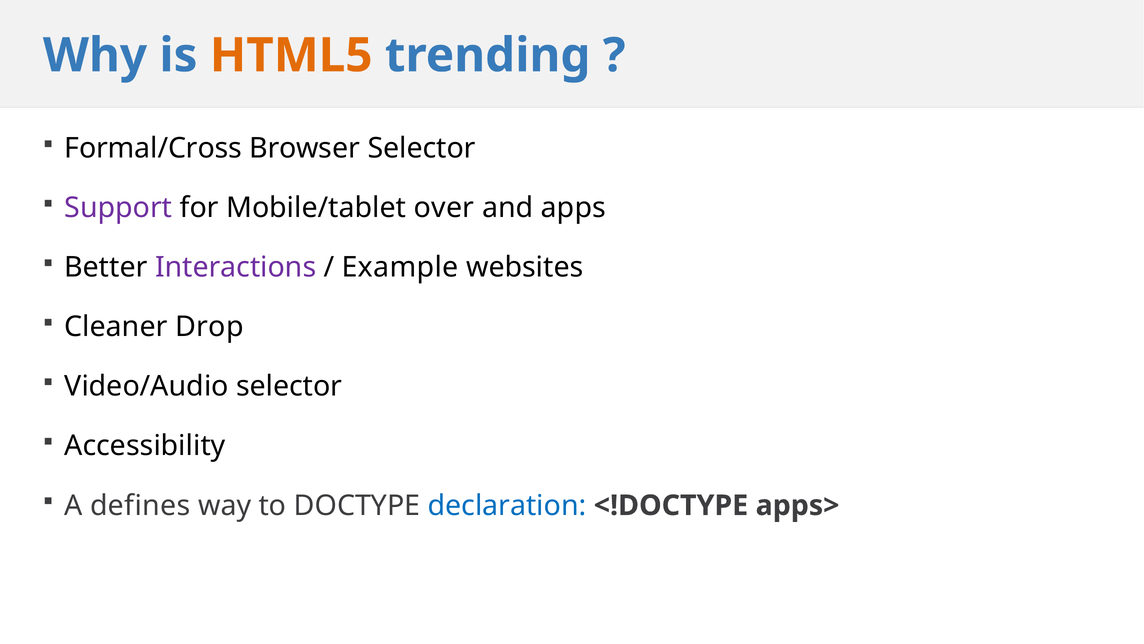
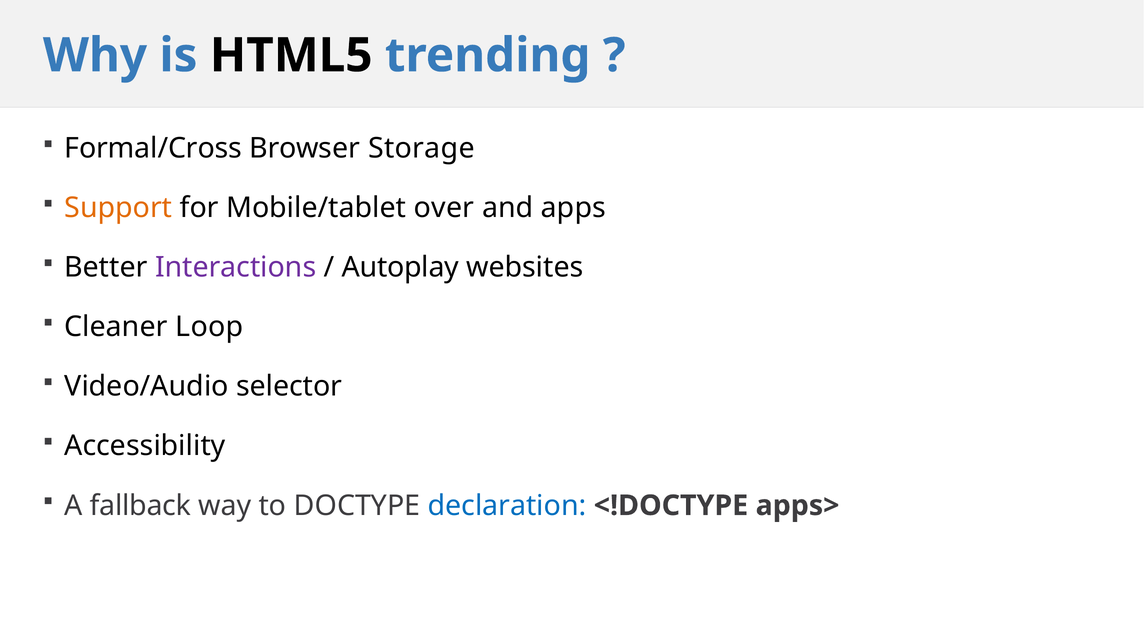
HTML5 colour: orange -> black (291, 55)
Browser Selector: Selector -> Storage (421, 148)
Support colour: purple -> orange (118, 208)
Example: Example -> Autoplay (400, 267)
Drop: Drop -> Loop (209, 327)
defines: defines -> fallback (140, 505)
